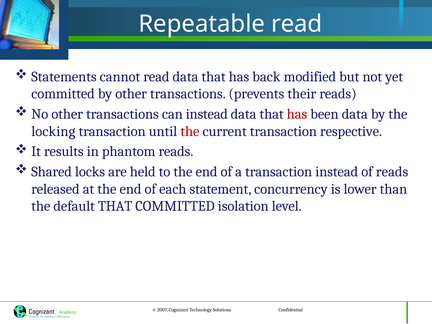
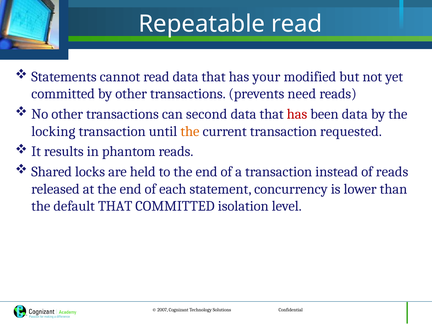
back: back -> your (266, 77)
their: their -> need (302, 94)
can instead: instead -> second (207, 114)
the colour: red -> orange (190, 131)
respective: respective -> requested (351, 131)
